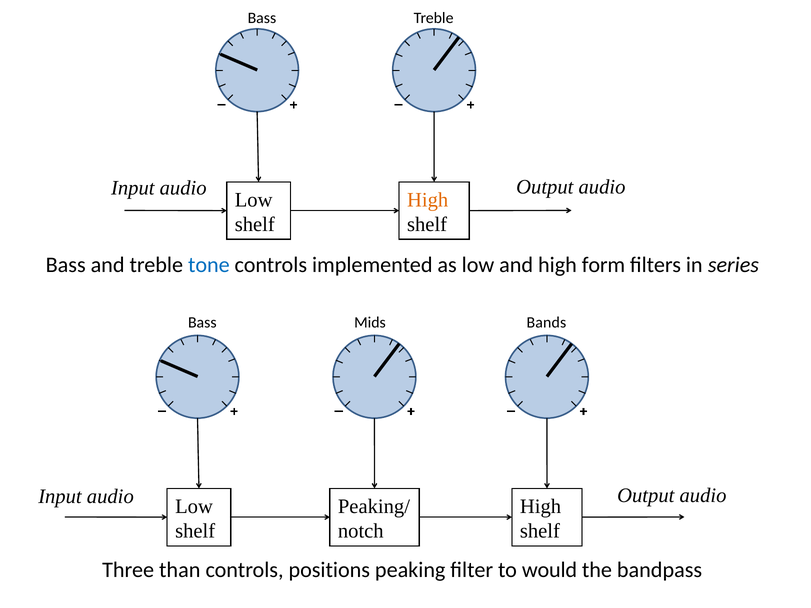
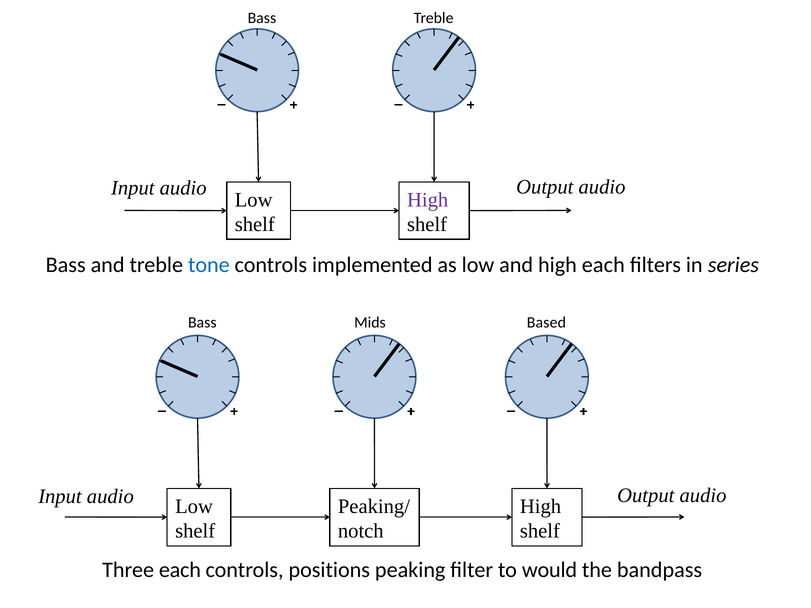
High colour: orange -> purple (428, 200)
high form: form -> each (603, 265)
Bands: Bands -> Based (546, 323)
Three than: than -> each (180, 570)
